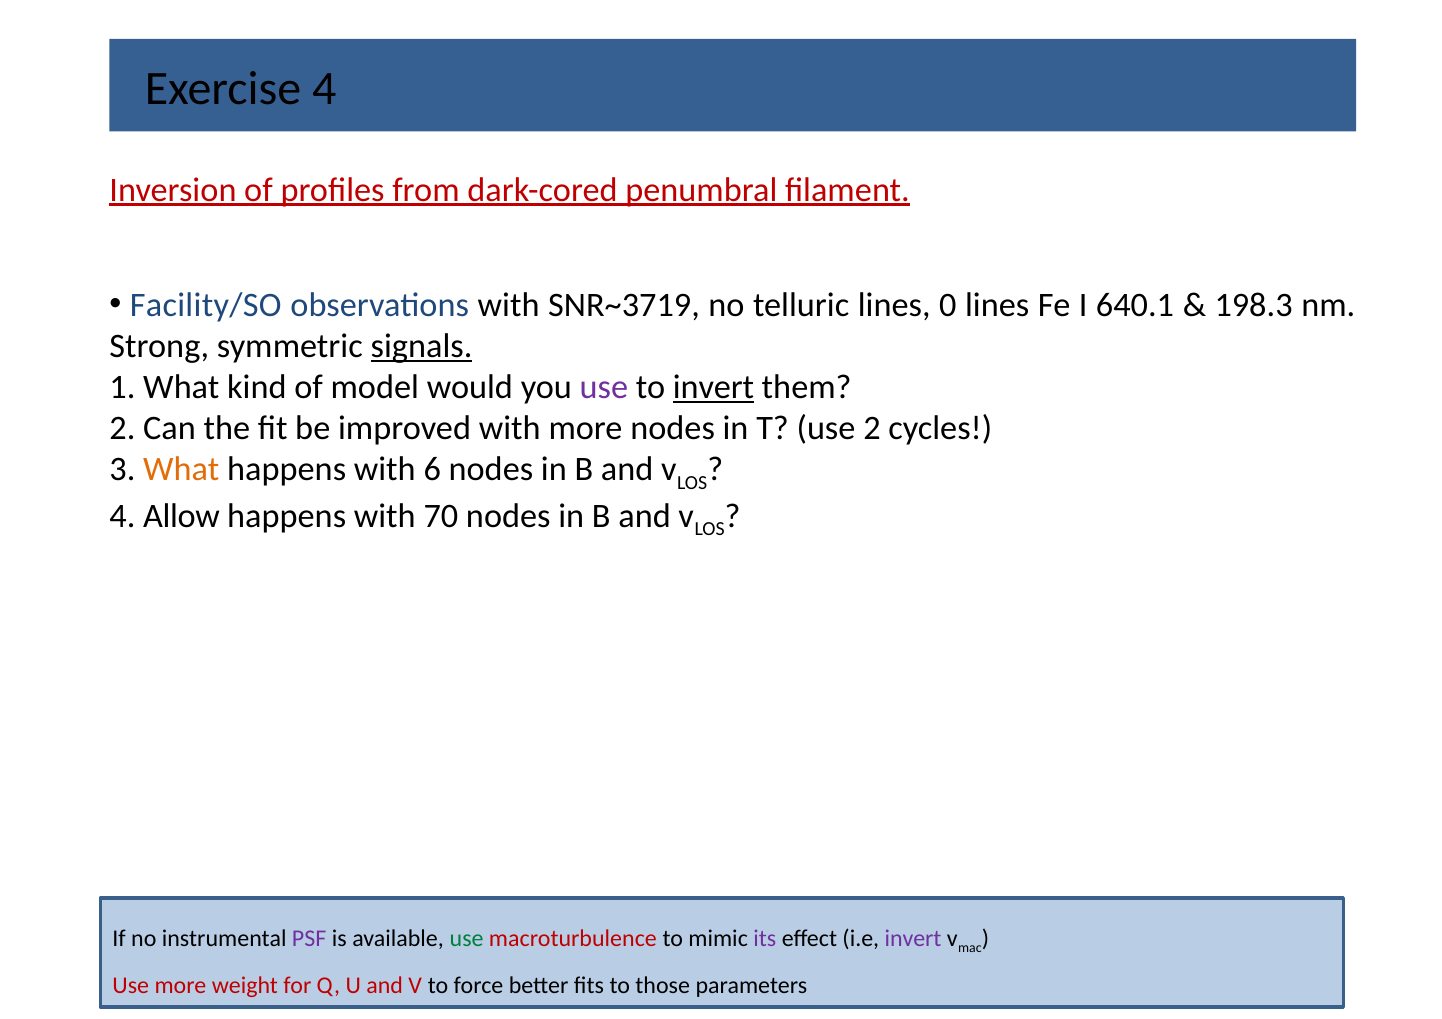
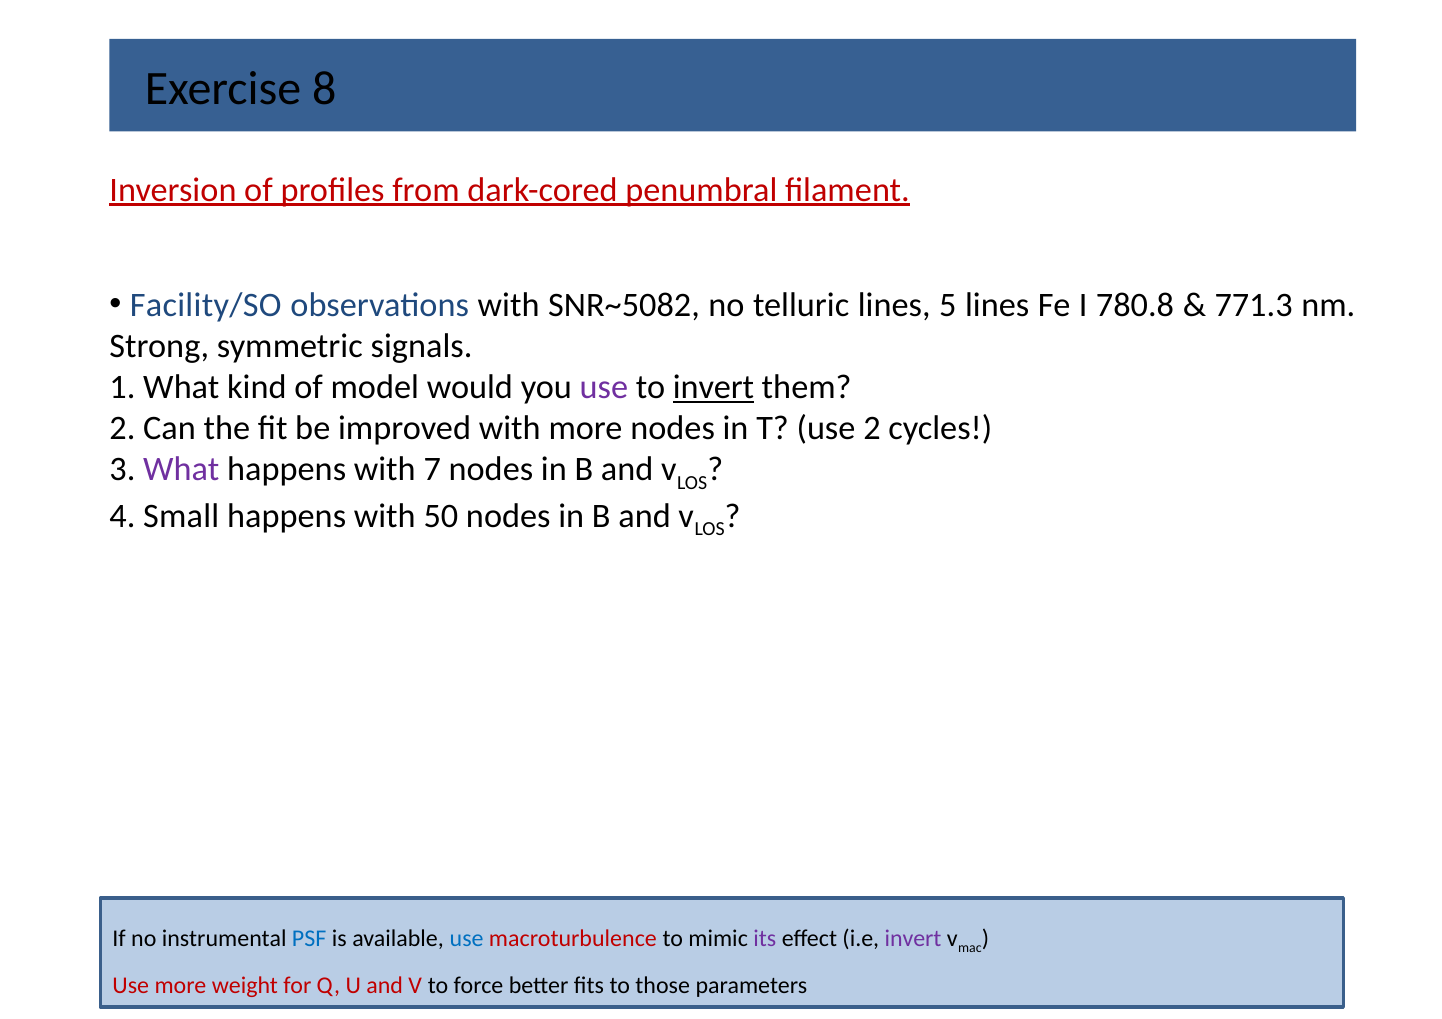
Exercise 4: 4 -> 8 (324, 88)
SNR~3719: SNR~3719 -> SNR~5082 (624, 305)
0: 0 -> 5 (948, 305)
640.1: 640.1 -> 780.8 (1135, 305)
198.3: 198.3 -> 771.3 (1254, 305)
signals underline: present -> none (422, 346)
What colour: orange -> purple (181, 469)
6: 6 -> 7 (432, 469)
Allow: Allow -> Small (181, 516)
70: 70 -> 50 (441, 516)
PSF colour: purple -> blue (309, 939)
use colour: green -> blue (467, 939)
